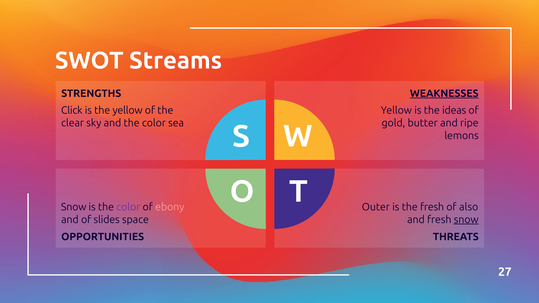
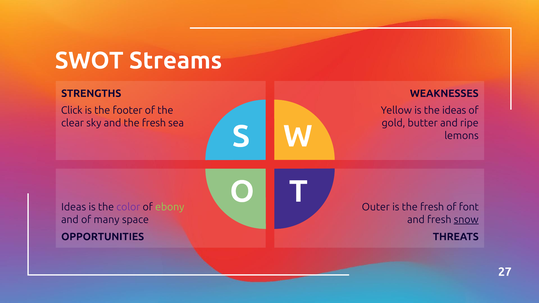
WEAKNESSES underline: present -> none (444, 93)
the yellow: yellow -> footer (128, 111)
and the color: color -> fresh (154, 123)
Snow: Snow -> Ideas (74, 207)
ebony colour: pink -> light green (170, 207)
also: also -> font (469, 207)
slides: slides -> many (107, 220)
